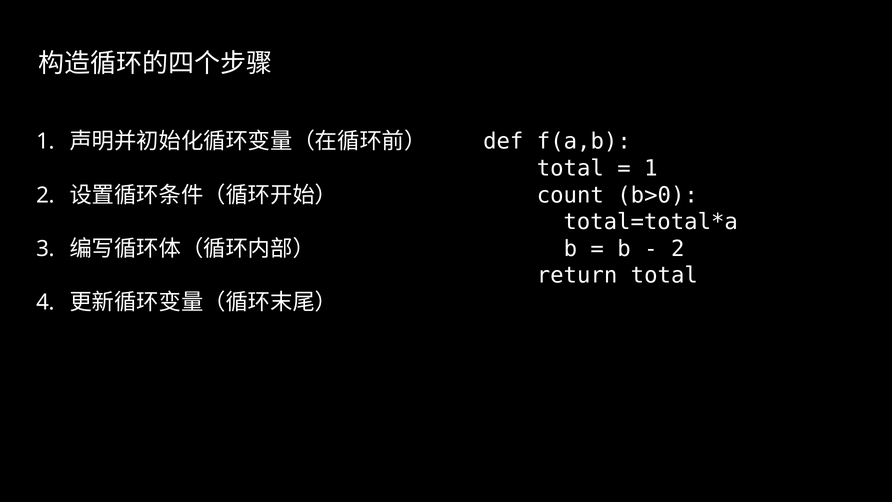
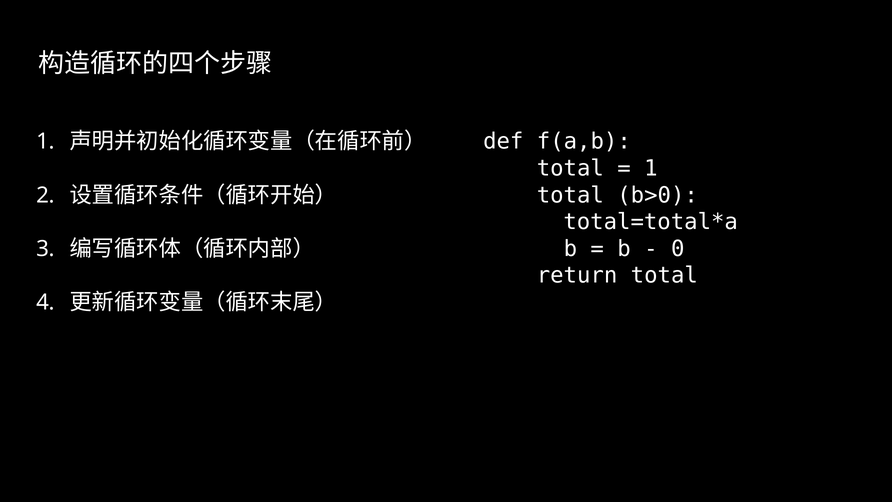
count: count -> total (570, 195)
2: 2 -> 0 (678, 249)
